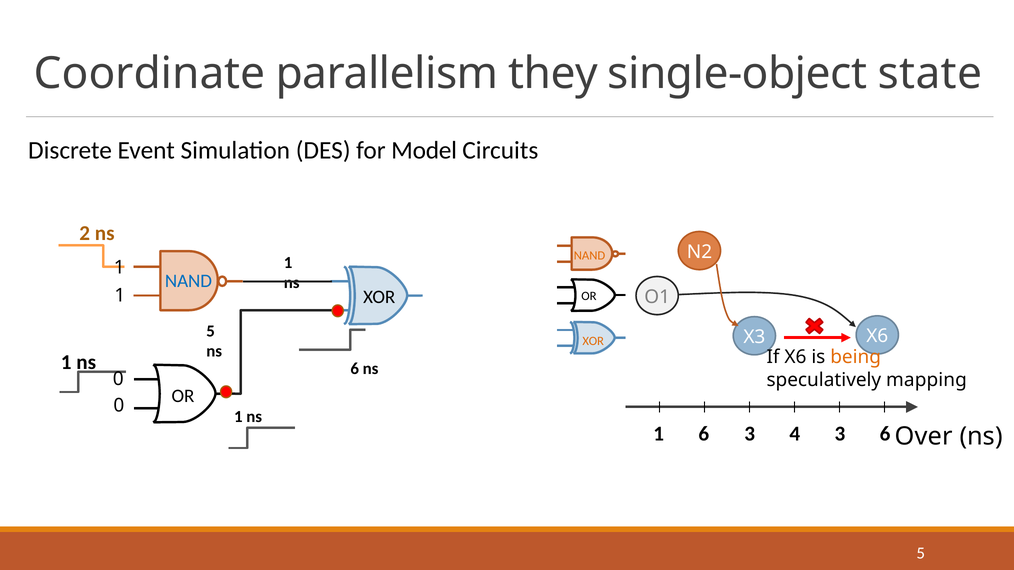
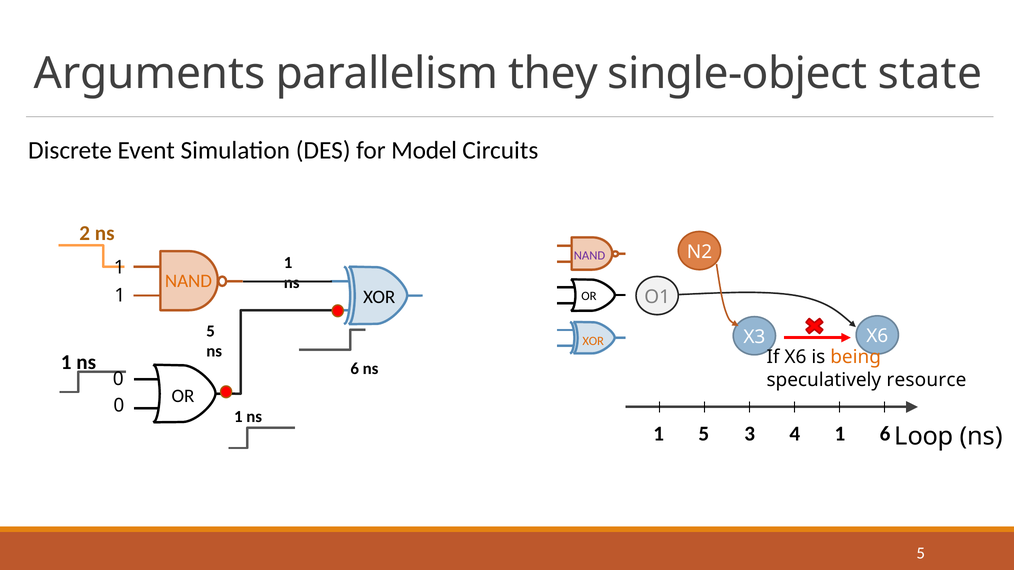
Coordinate: Coordinate -> Arguments (150, 74)
NAND colour: orange -> purple (590, 256)
NAND colour: blue -> orange (188, 281)
mapping: mapping -> resource (926, 380)
1 6: 6 -> 5 (704, 434)
4 3: 3 -> 1 (840, 434)
Over: Over -> Loop (924, 437)
